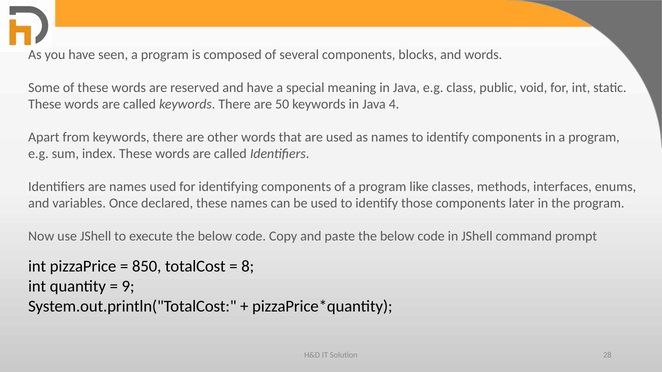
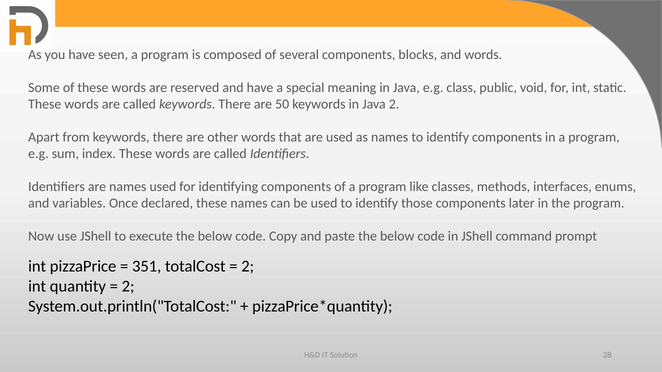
Java 4: 4 -> 2 (394, 104)
850: 850 -> 351 (147, 267)
8: 8 -> 2 (248, 267)
9: 9 -> 2 (128, 286)
